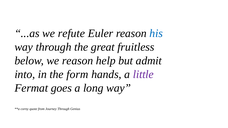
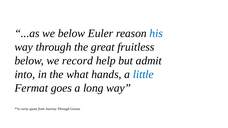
we refute: refute -> below (71, 33)
we reason: reason -> record (78, 61)
form: form -> what (77, 74)
little colour: purple -> blue (143, 74)
